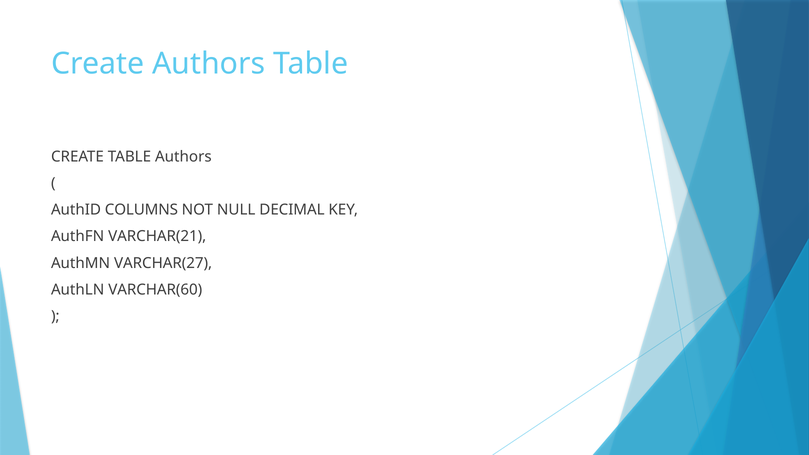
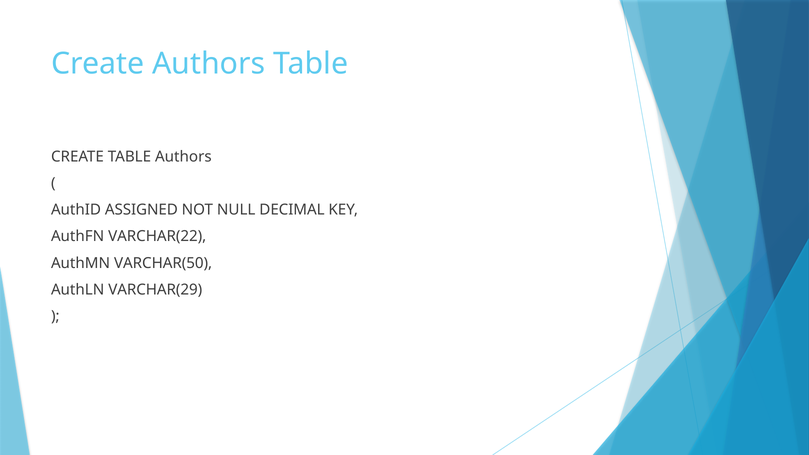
COLUMNS: COLUMNS -> ASSIGNED (141, 210)
VARCHAR(21: VARCHAR(21 -> VARCHAR(22 (157, 236)
VARCHAR(27: VARCHAR(27 -> VARCHAR(50 (163, 263)
VARCHAR(60: VARCHAR(60 -> VARCHAR(29 (155, 290)
